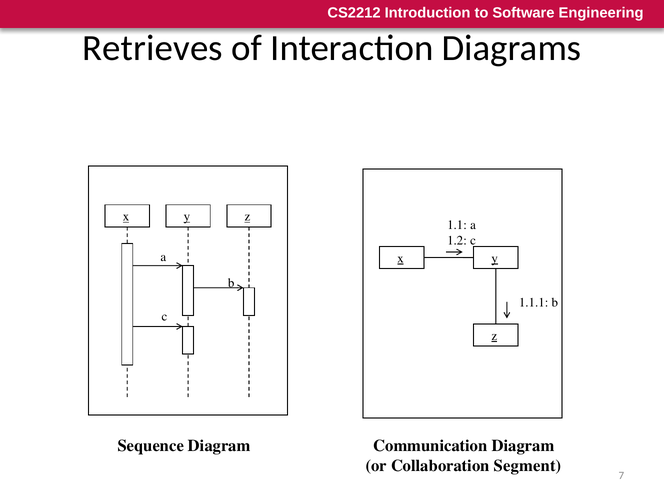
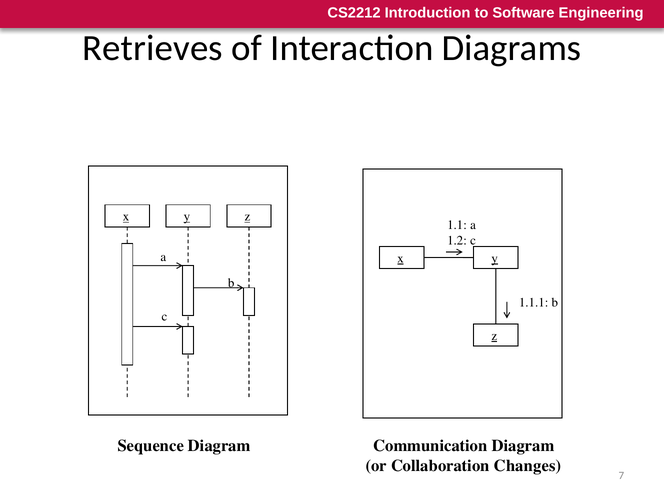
Segment: Segment -> Changes (528, 466)
